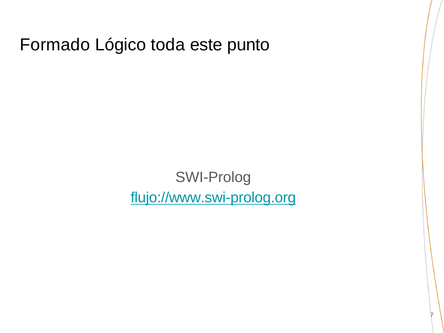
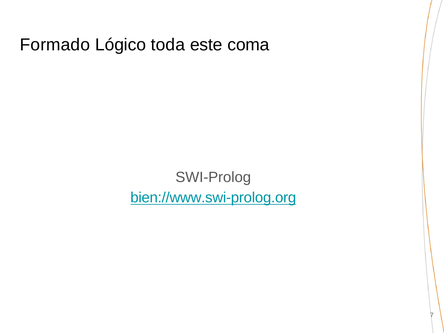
punto: punto -> coma (248, 45)
flujo://www.swi-prolog.org: flujo://www.swi-prolog.org -> bien://www.swi-prolog.org (213, 198)
